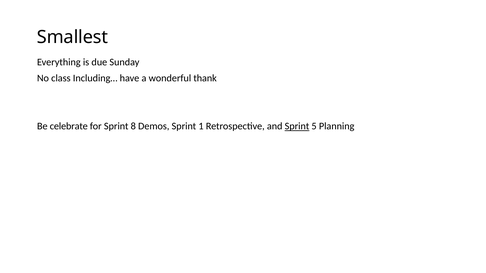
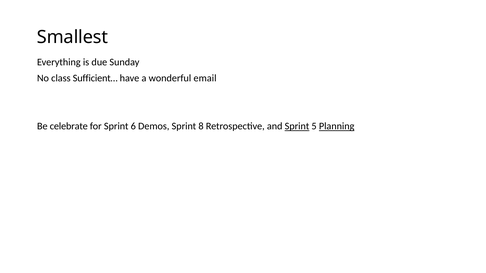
Including…: Including… -> Sufficient… (95, 78)
thank: thank -> email (205, 78)
8: 8 -> 6 (133, 126)
1: 1 -> 8 (201, 126)
Planning underline: none -> present (337, 126)
